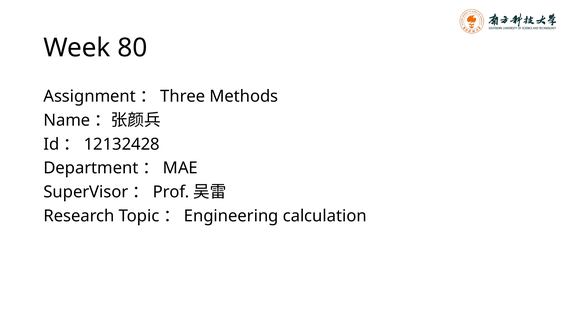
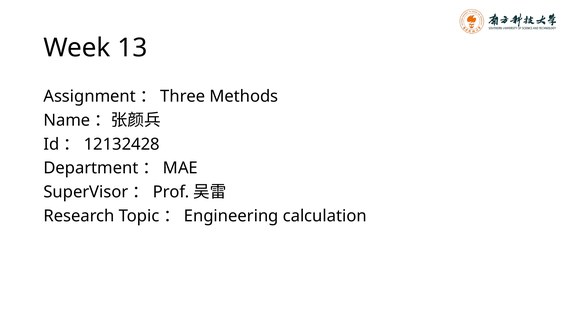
80: 80 -> 13 (132, 48)
